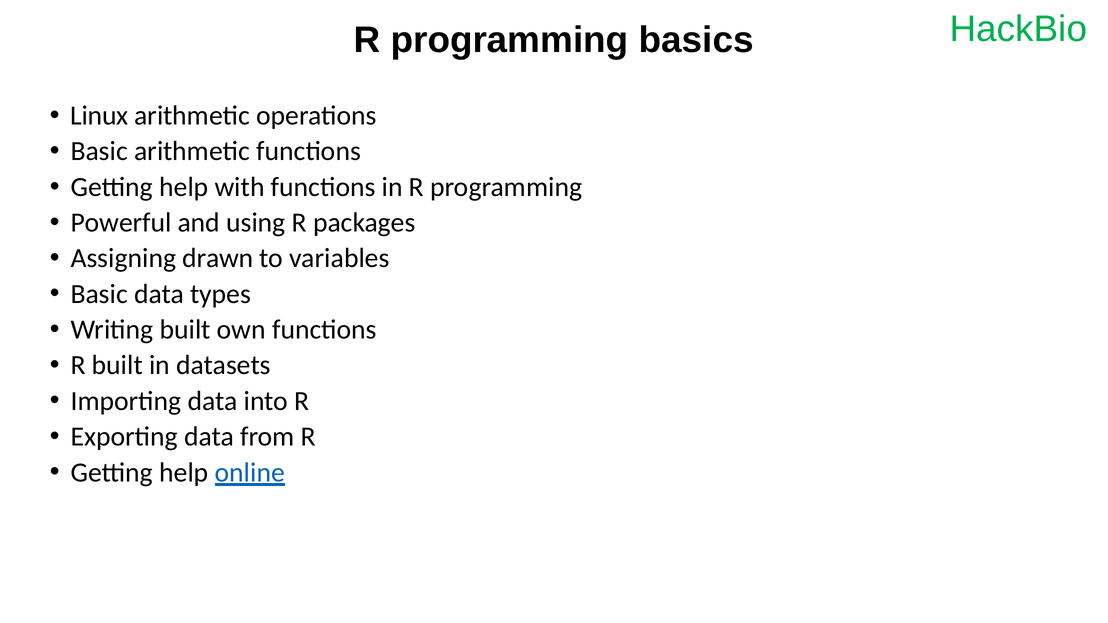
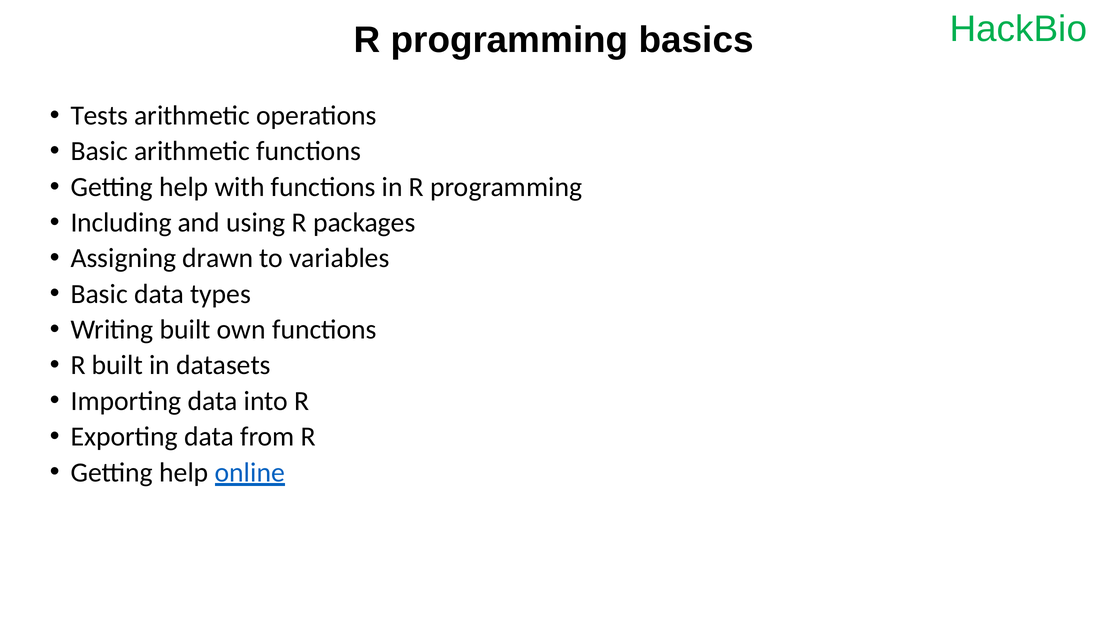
Linux: Linux -> Tests (99, 116)
Powerful: Powerful -> Including (121, 223)
